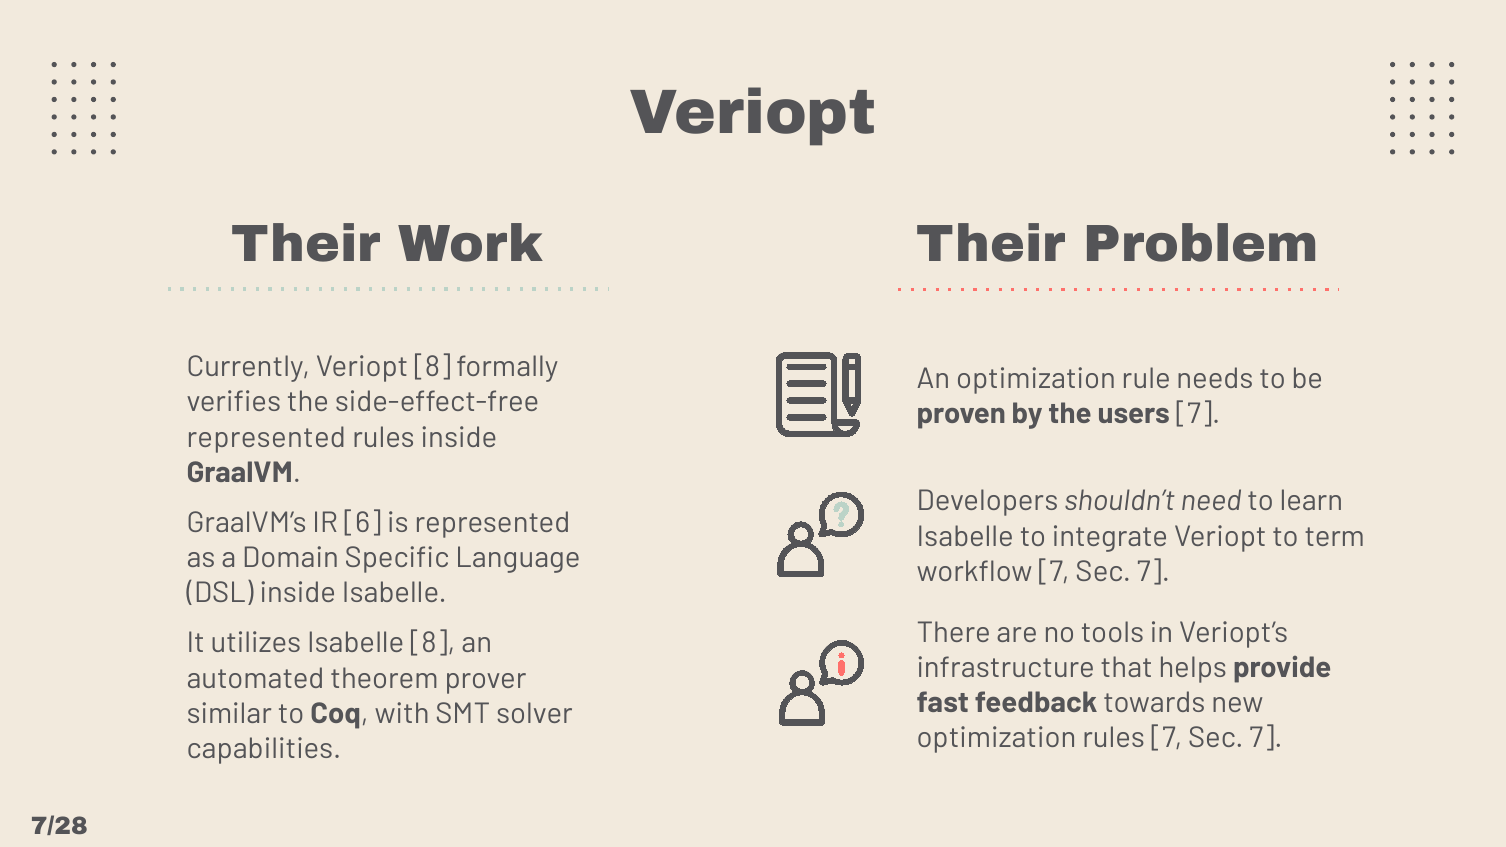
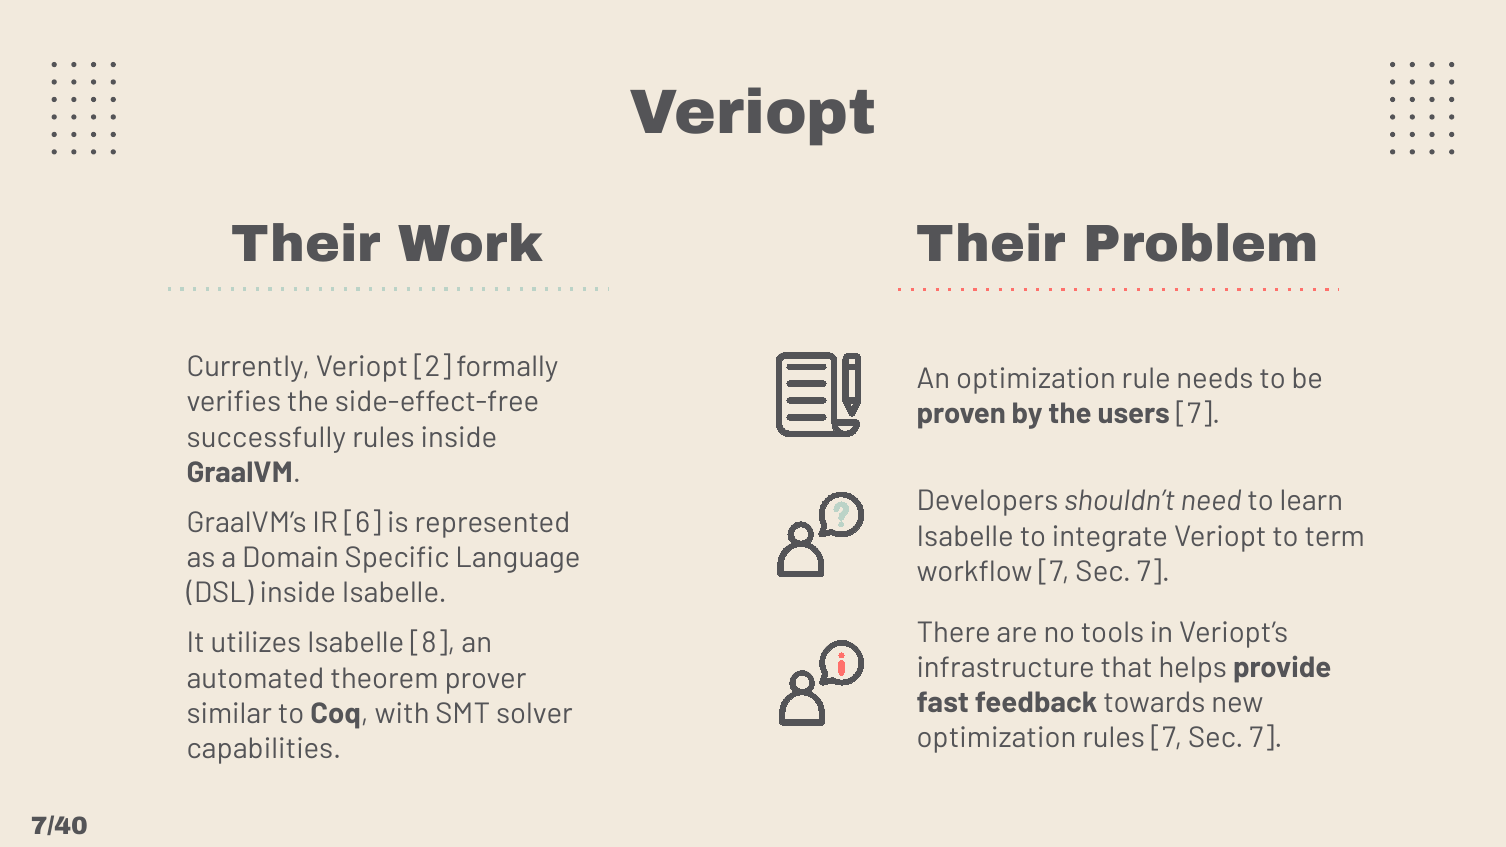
Veriopt 8: 8 -> 2 (432, 367)
represented: represented -> successfully (266, 437)
7/28: 7/28 -> 7/40 (59, 826)
